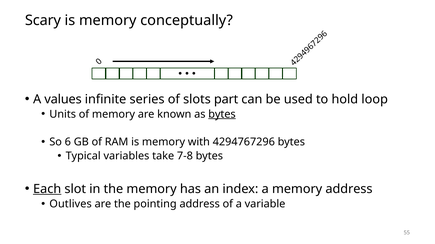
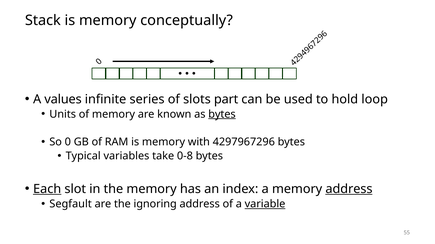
Scary: Scary -> Stack (43, 20)
So 6: 6 -> 0 (68, 142)
4294767296: 4294767296 -> 4297967296 (244, 142)
7-8: 7-8 -> 0-8 (185, 156)
address underline: none -> present (349, 190)
Outlives: Outlives -> Segfault (71, 205)
pointing: pointing -> ignoring (155, 205)
variable underline: none -> present (265, 205)
